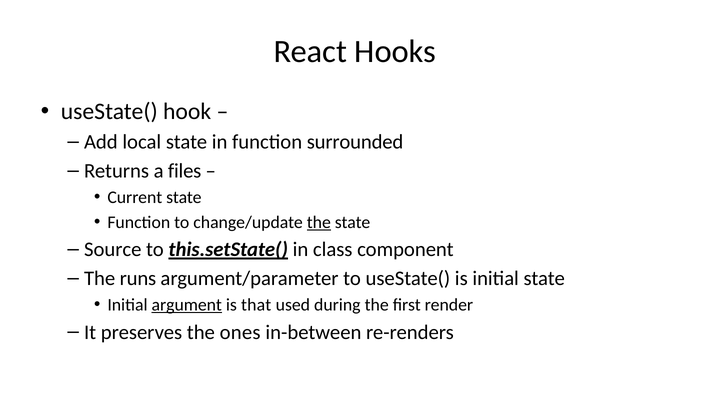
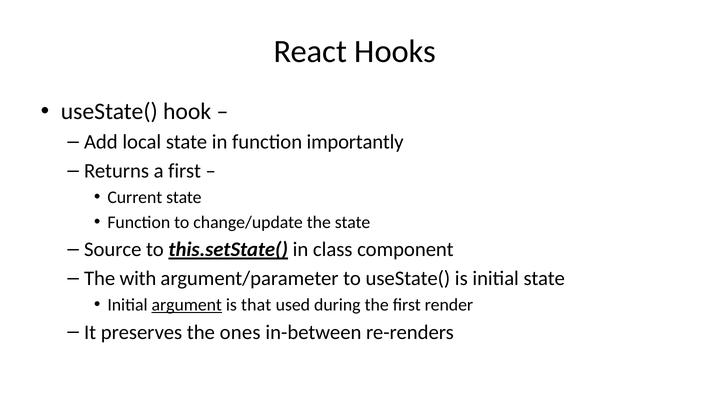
surrounded: surrounded -> importantly (355, 142)
a files: files -> first (185, 171)
the underline: present -> none (319, 222)
runs: runs -> with (138, 279)
